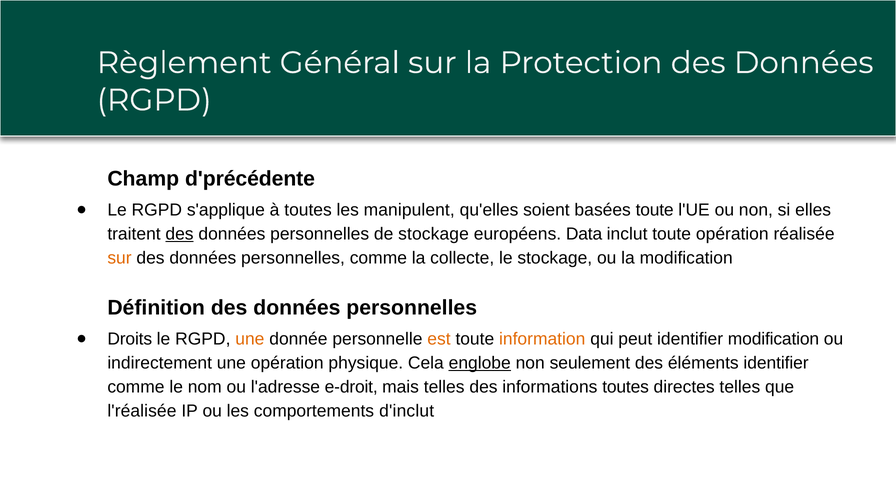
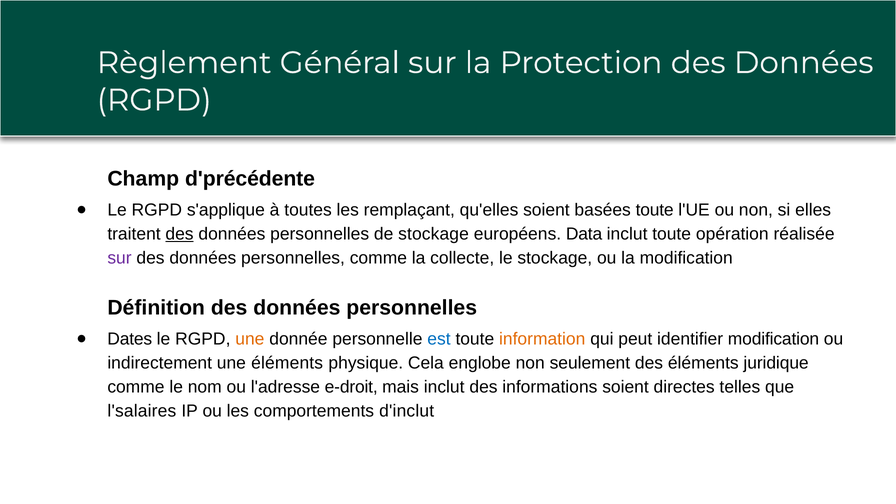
manipulent: manipulent -> remplaçant (409, 210)
sur colour: orange -> purple (119, 258)
Droits: Droits -> Dates (130, 339)
est colour: orange -> blue (439, 339)
une opération: opération -> éléments (287, 363)
englobe underline: present -> none (480, 363)
éléments identifier: identifier -> juridique (776, 363)
mais telles: telles -> inclut (444, 387)
informations toutes: toutes -> soient (625, 387)
l'réalisée: l'réalisée -> l'salaires (142, 411)
